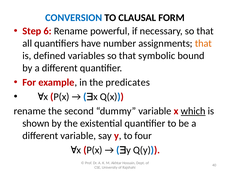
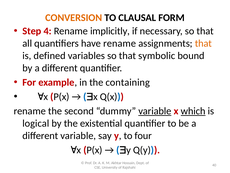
CONVERSION colour: blue -> orange (74, 18)
6: 6 -> 4 (48, 31)
powerful: powerful -> implicitly (110, 31)
have number: number -> rename (120, 43)
predicates: predicates -> containing (128, 82)
variable underline: none -> present (155, 111)
shown: shown -> logical (36, 123)
